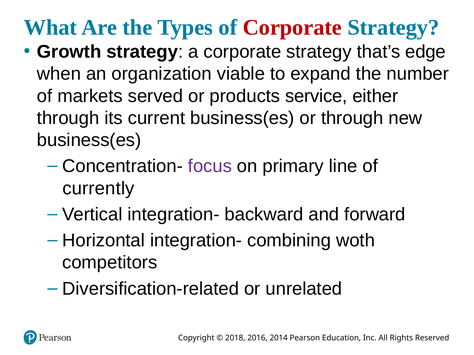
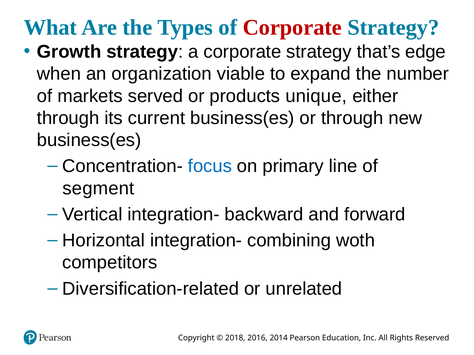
service: service -> unique (316, 96)
focus colour: purple -> blue (210, 166)
currently: currently -> segment (98, 189)
